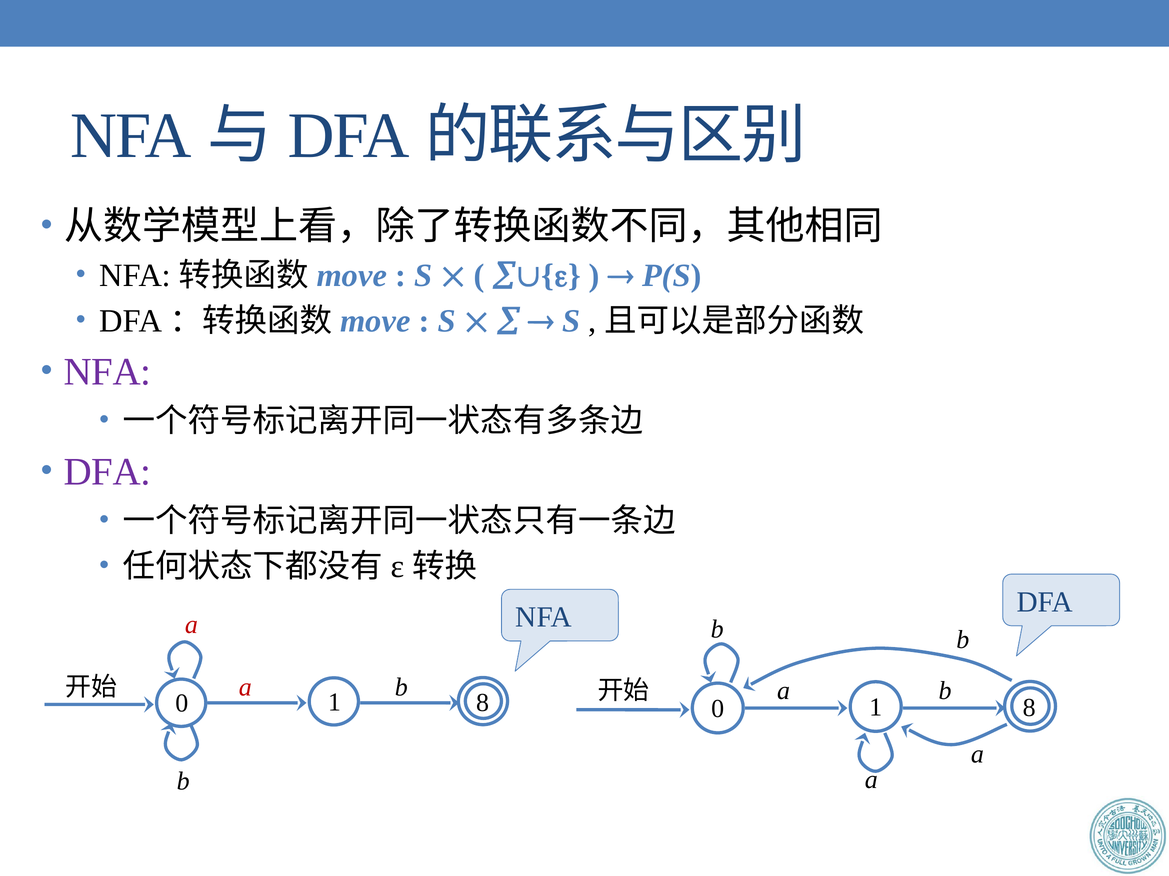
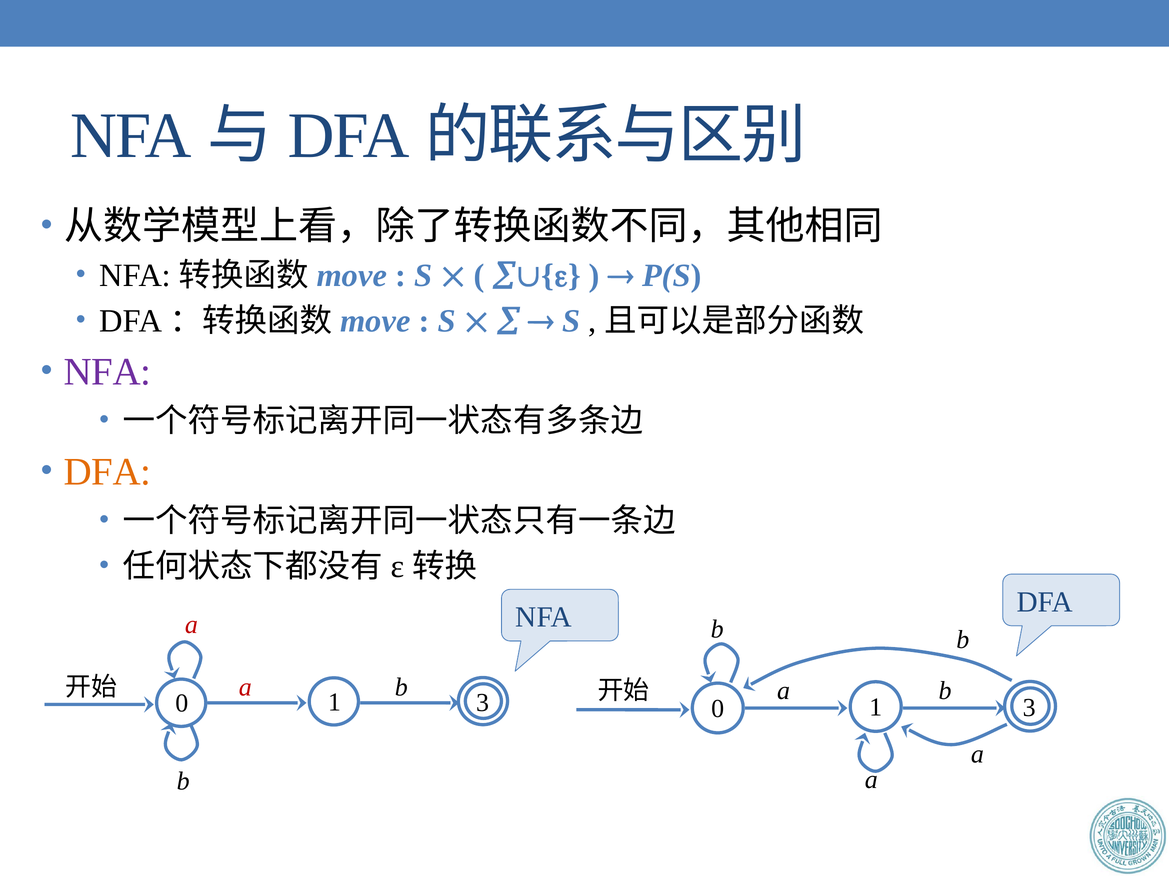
DFA colour: purple -> orange (107, 472)
8: 8 -> 3 (483, 703)
8: 8 -> 3 (1029, 709)
